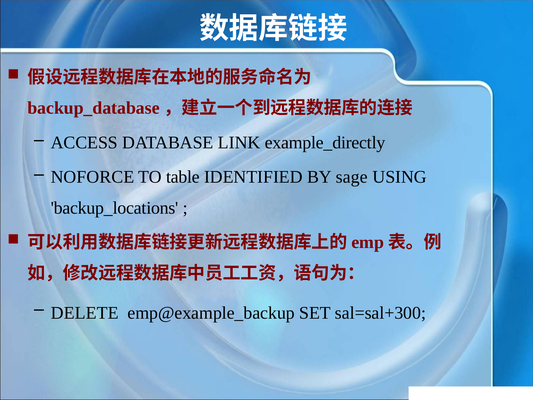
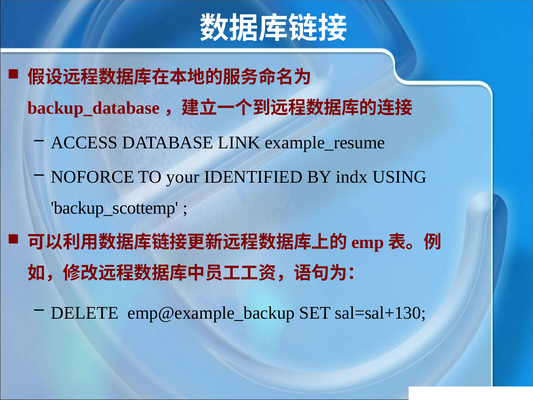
example_directly: example_directly -> example_resume (325, 142)
table: table -> your (183, 177)
sage: sage -> indx (352, 177)
backup_locations: backup_locations -> backup_scottemp (115, 208)
sal=sal+300: sal=sal+300 -> sal=sal+130 (381, 313)
